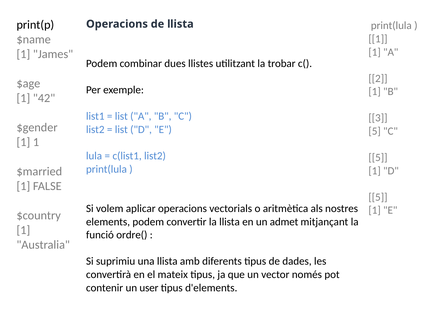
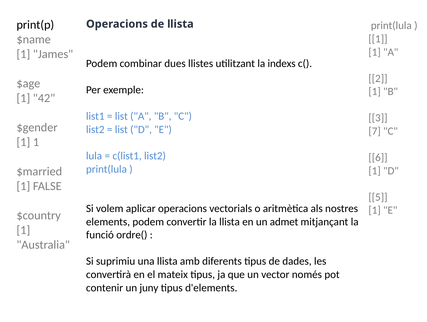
trobar: trobar -> indexs (282, 64)
5: 5 -> 7 (375, 131)
5: 5 -> 6 (378, 157)
user: user -> juny (149, 288)
